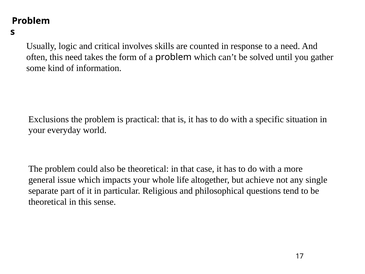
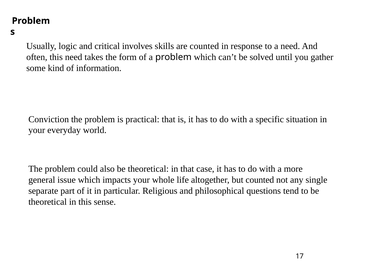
Exclusions: Exclusions -> Conviction (49, 119)
but achieve: achieve -> counted (260, 180)
